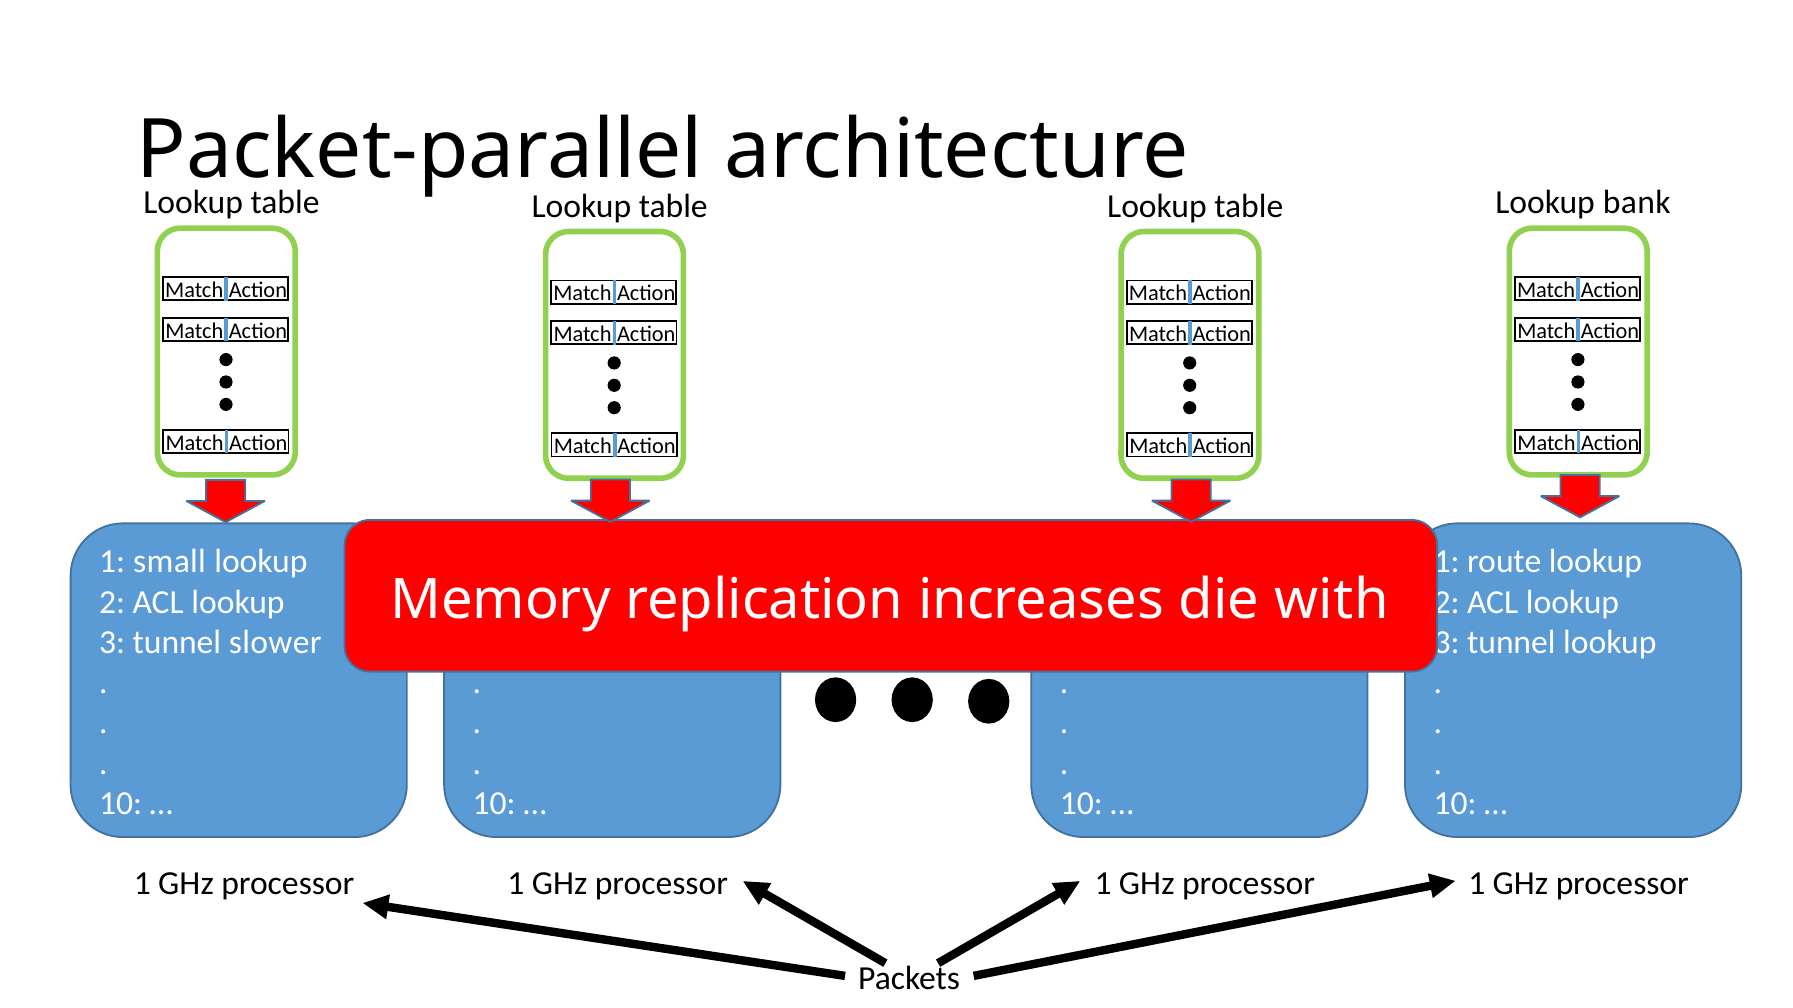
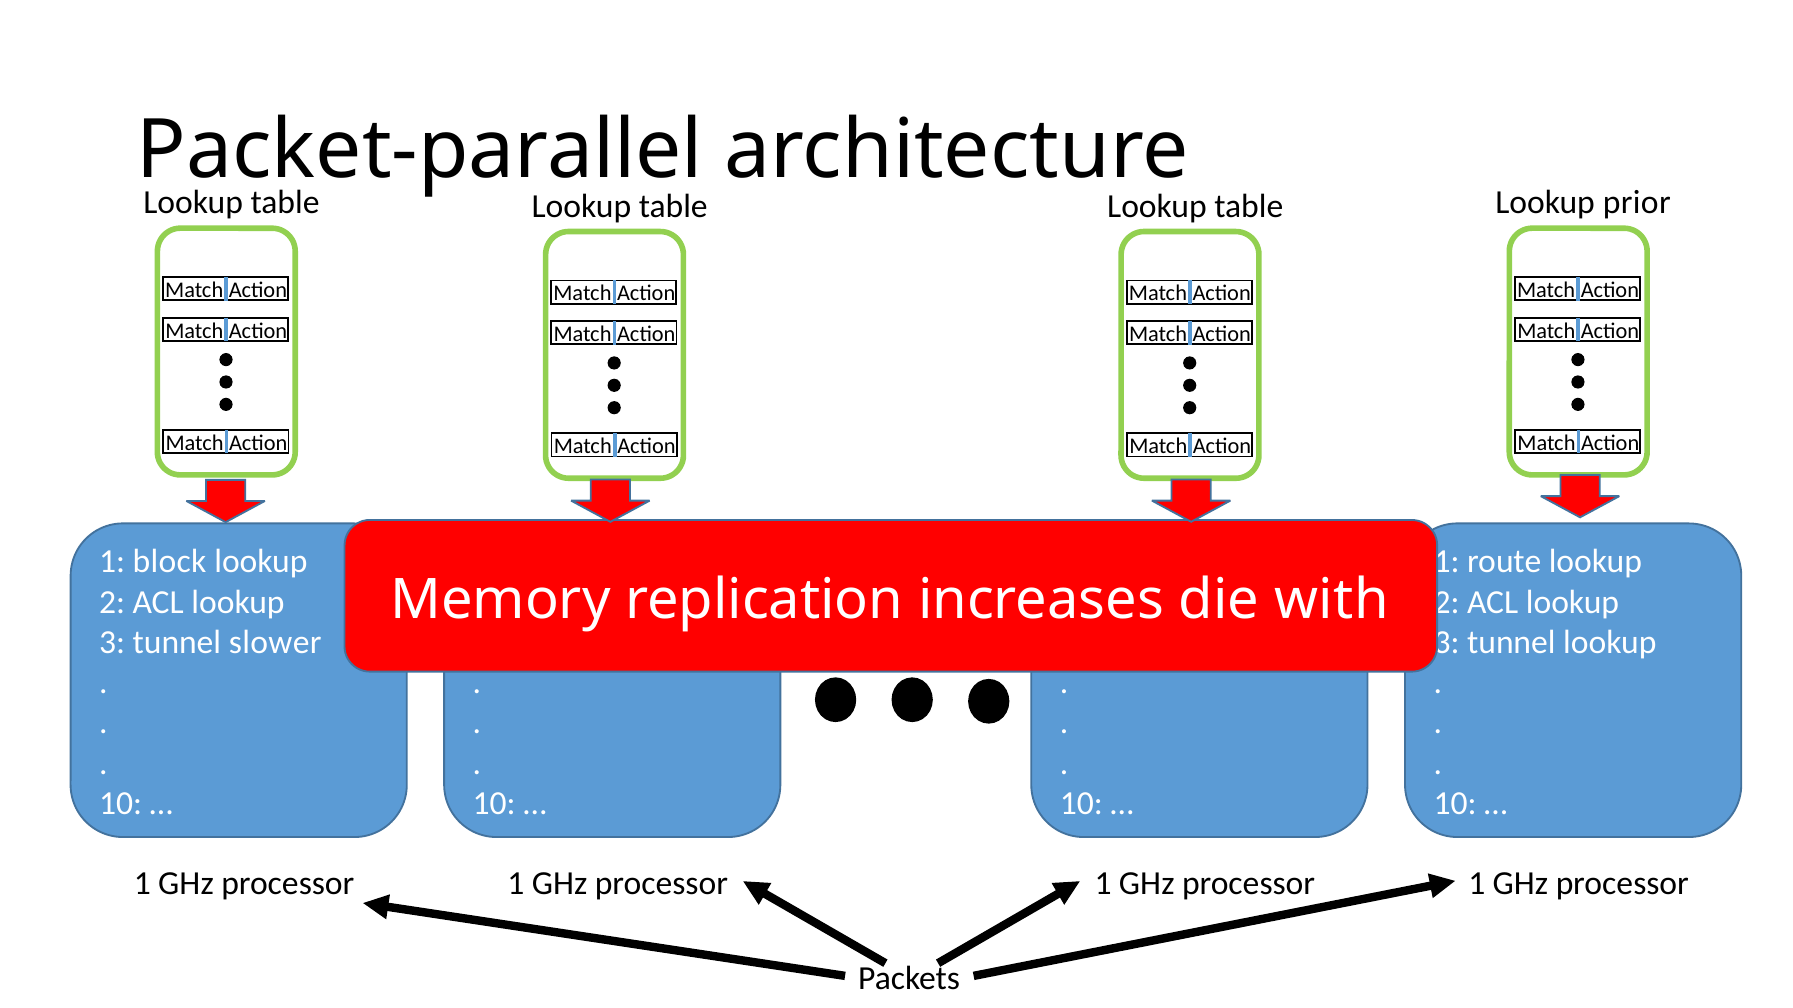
bank: bank -> prior (1637, 203)
small: small -> block (170, 562)
